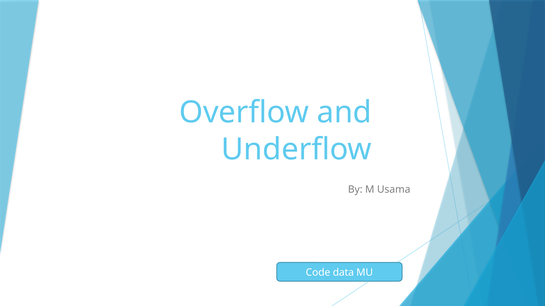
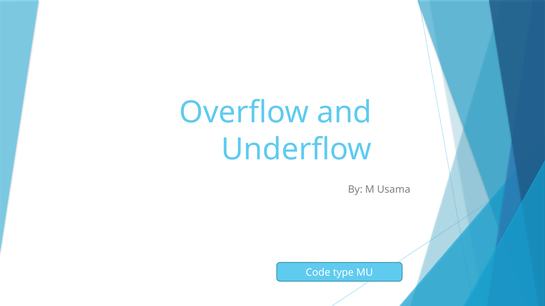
data: data -> type (343, 273)
